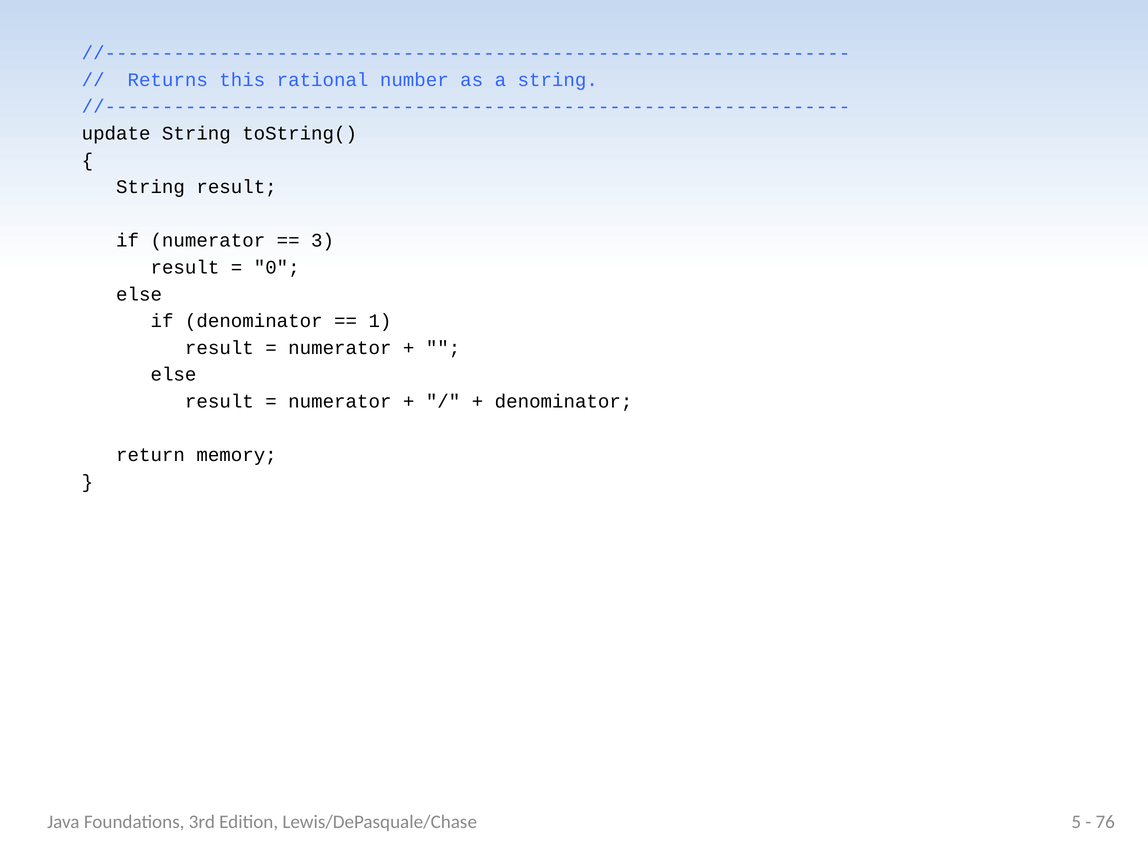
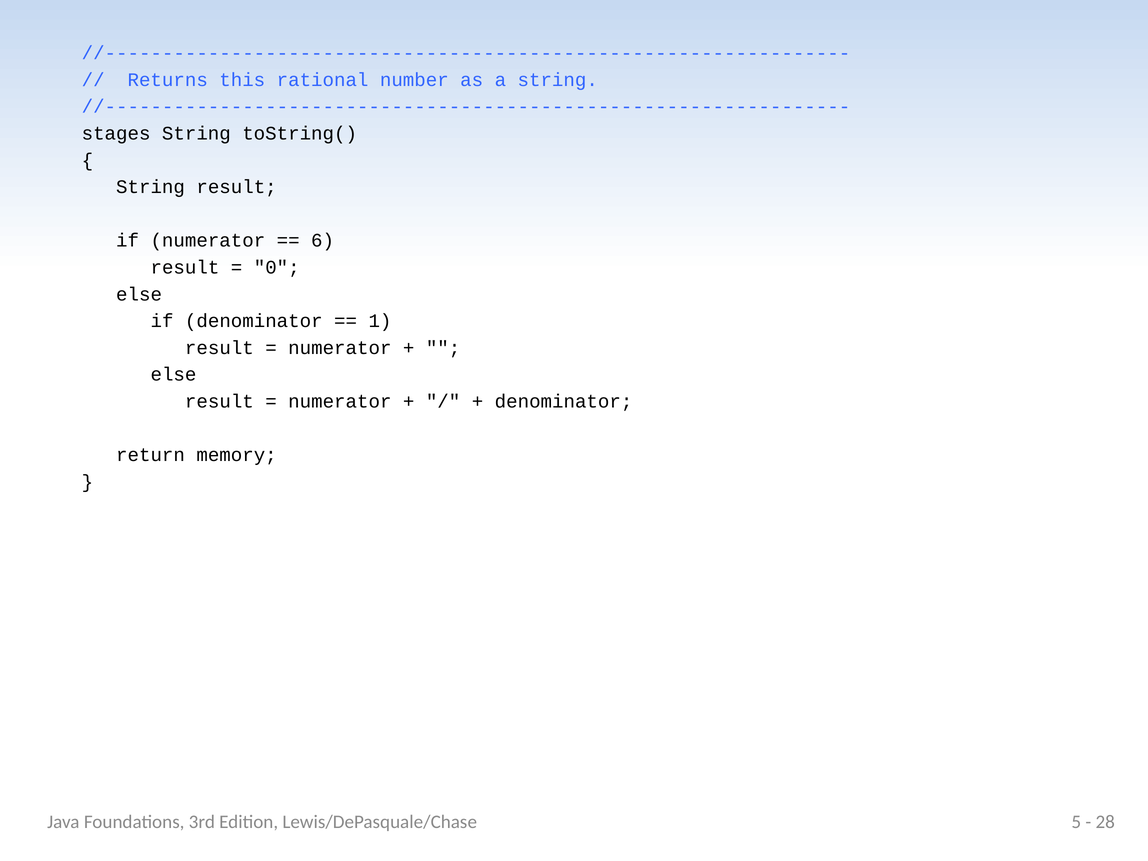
update: update -> stages (116, 133)
3: 3 -> 6 (323, 241)
76: 76 -> 28 (1105, 822)
